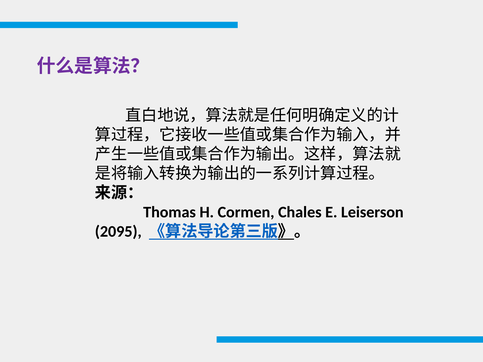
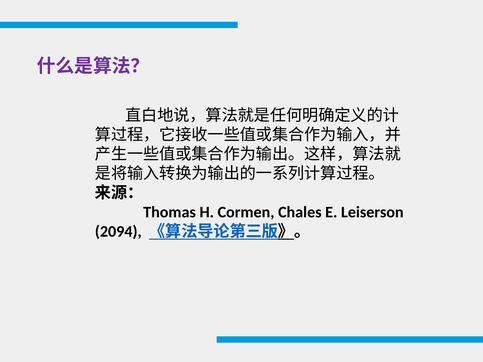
2095: 2095 -> 2094 (118, 232)
